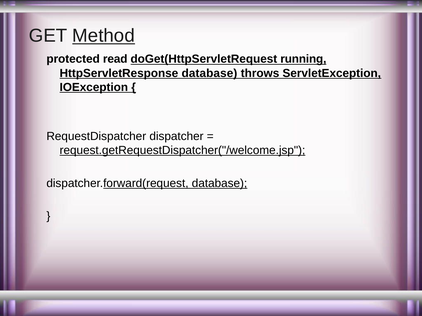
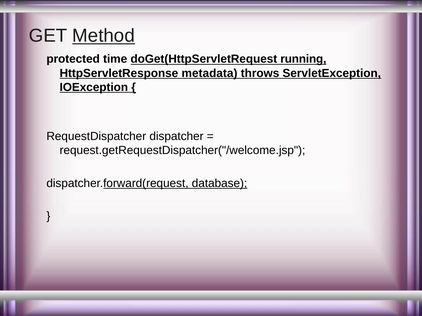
read: read -> time (115, 59)
HttpServletResponse database: database -> metadata (209, 73)
request.getRequestDispatcher("/welcome.jsp underline: present -> none (182, 151)
